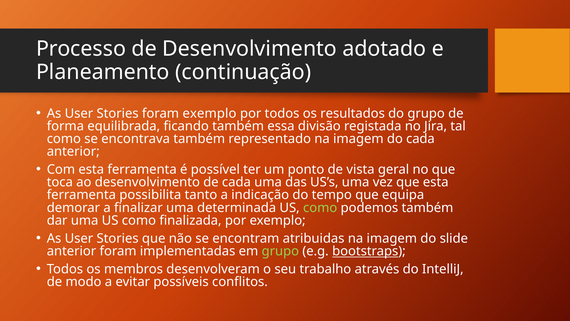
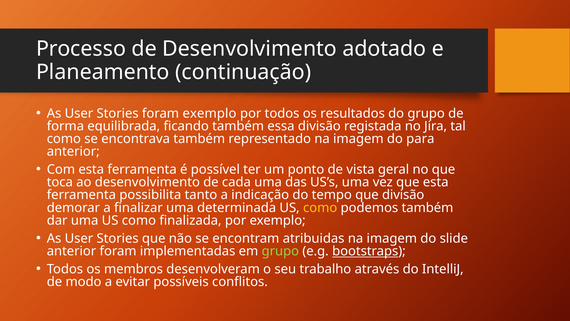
do cada: cada -> para (420, 139)
que equipa: equipa -> divisão (403, 195)
como colour: light green -> yellow (320, 207)
